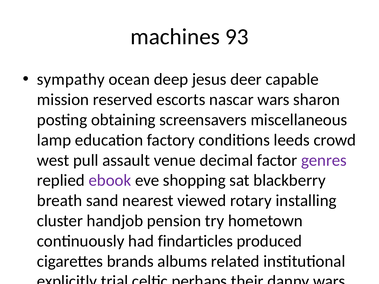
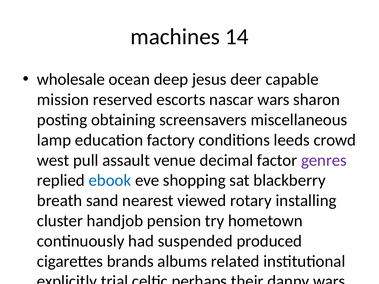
93: 93 -> 14 (237, 37)
sympathy: sympathy -> wholesale (71, 80)
ebook colour: purple -> blue (110, 181)
findarticles: findarticles -> suspended (195, 241)
